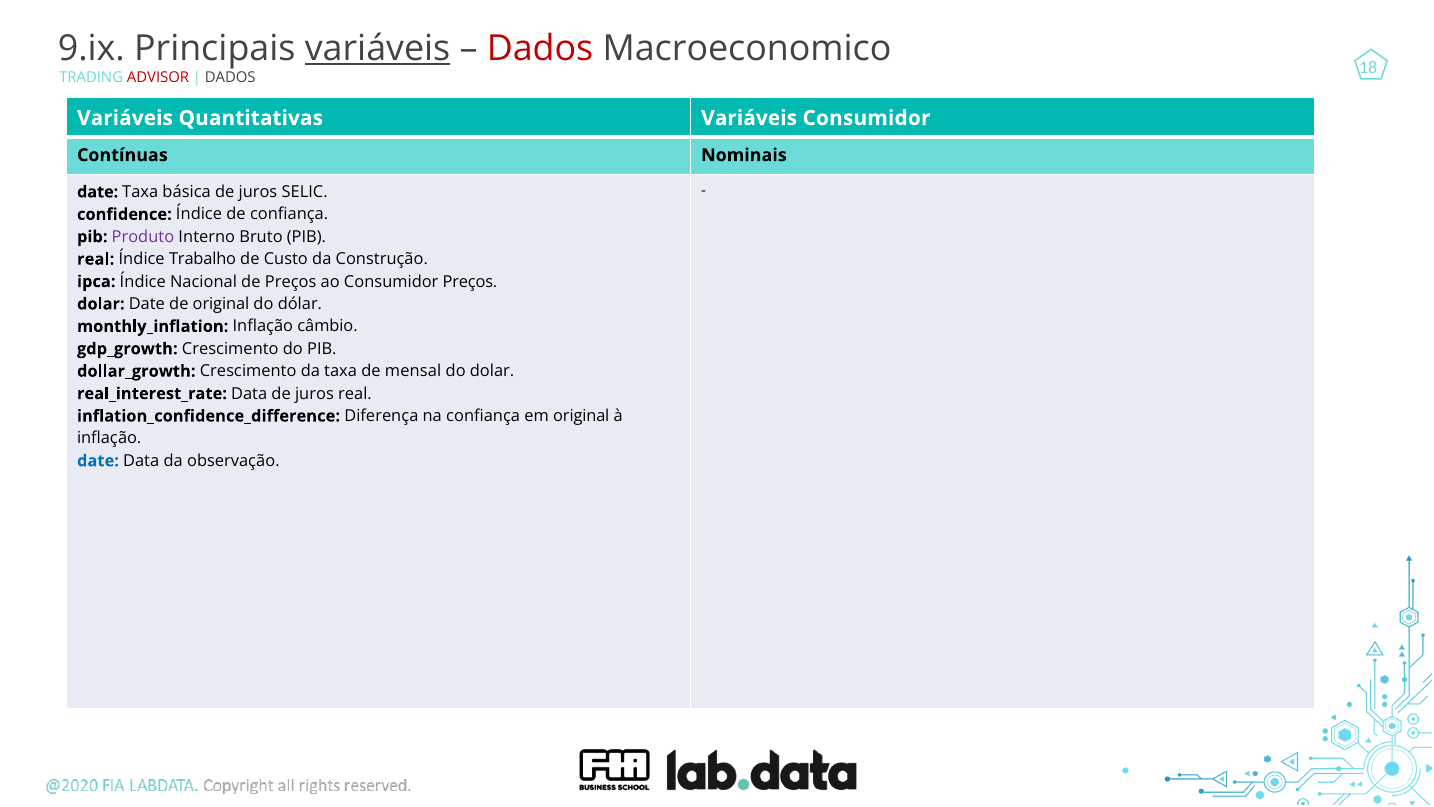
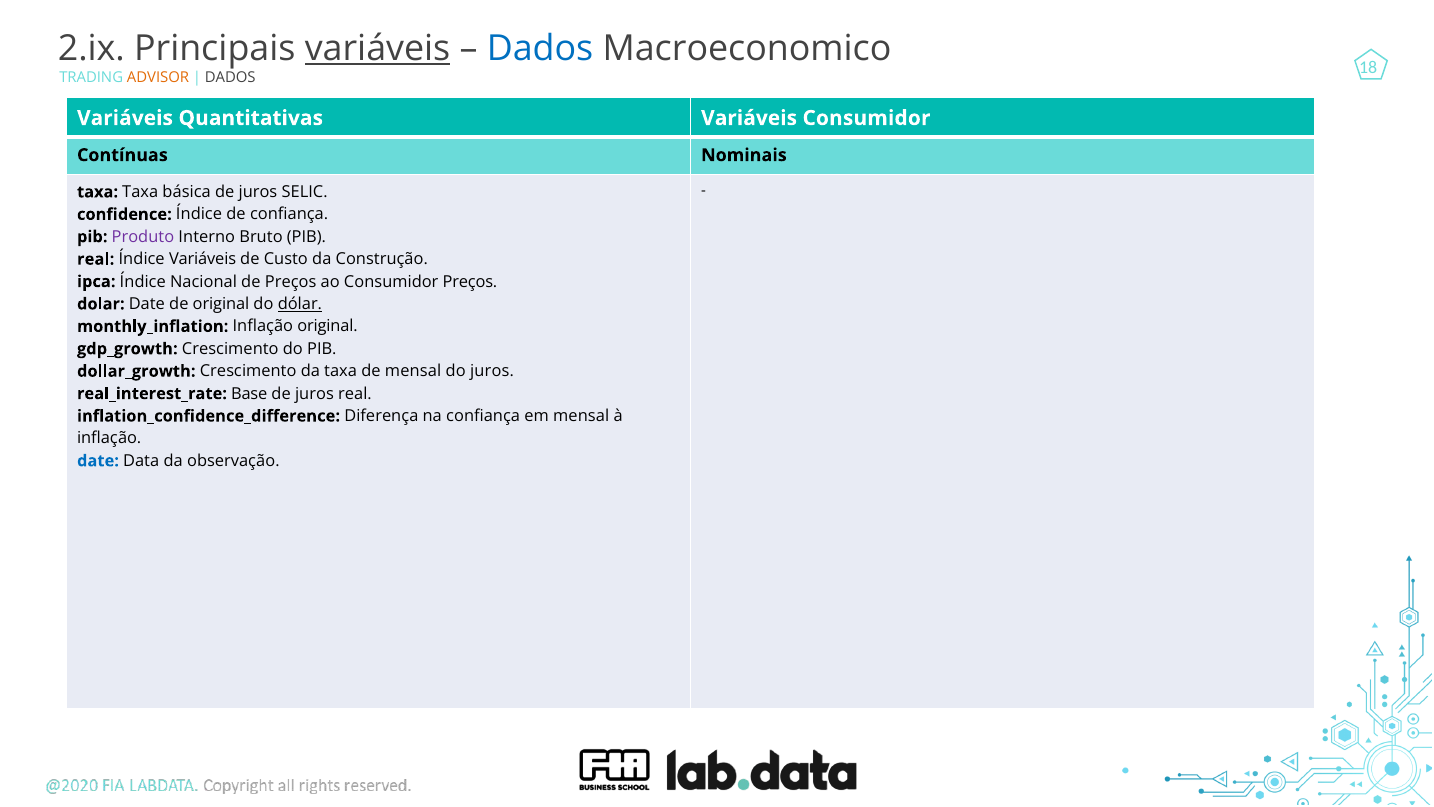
9.ix: 9.ix -> 2.ix (91, 49)
Dados colour: red -> blue (540, 49)
ADVISOR colour: red -> orange (158, 78)
date: date -> taxa (98, 192)
Índice Trabalho: Trabalho -> Variáveis (203, 259)
dólar underline: none -> present (300, 304)
Inflação câmbio: câmbio -> original (328, 326)
do dolar: dolar -> juros (492, 371)
Data: Data -> Base (249, 393)
em original: original -> mensal (581, 416)
